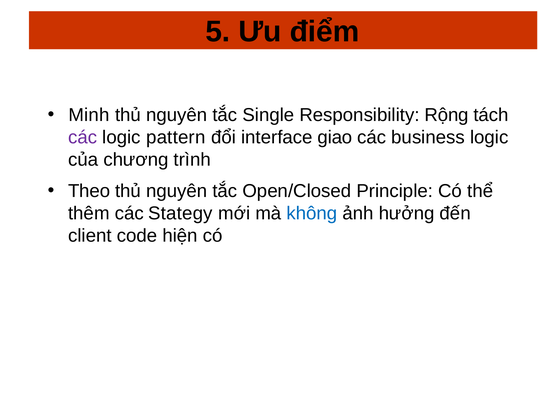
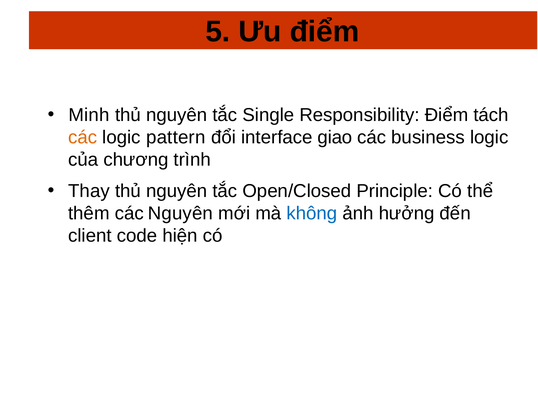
Responsibility Rộng: Rộng -> Điểm (447, 115)
các colour: purple -> orange (83, 138)
Theo: Theo -> Thay (89, 191)
các Stategy: Stategy -> Nguyên (180, 214)
